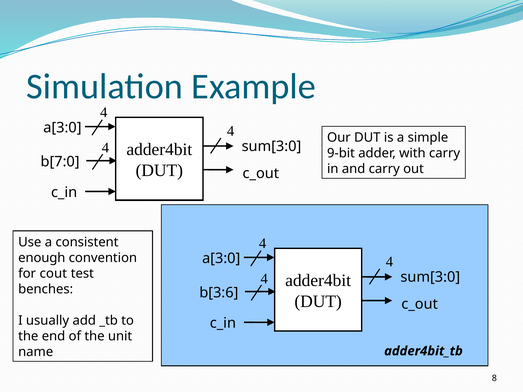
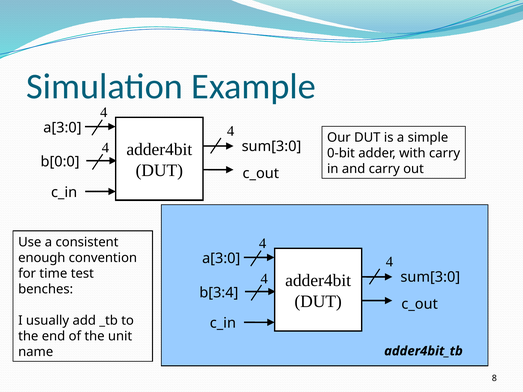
9-bit: 9-bit -> 0-bit (341, 153)
b[7:0: b[7:0 -> b[0:0 (60, 162)
cout: cout -> time (53, 274)
b[3:6: b[3:6 -> b[3:4 (219, 293)
